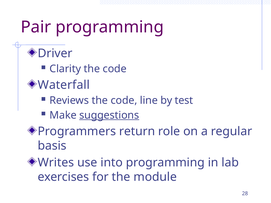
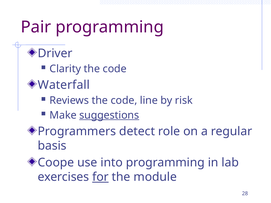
test: test -> risk (184, 101)
return: return -> detect (137, 131)
Writes: Writes -> Coope (56, 163)
for underline: none -> present (100, 177)
